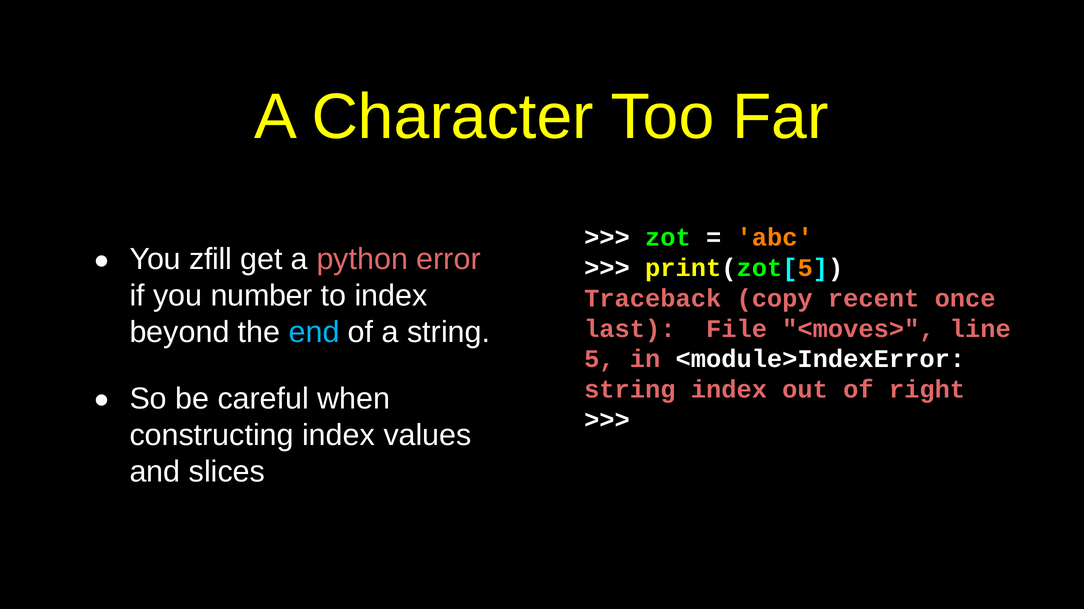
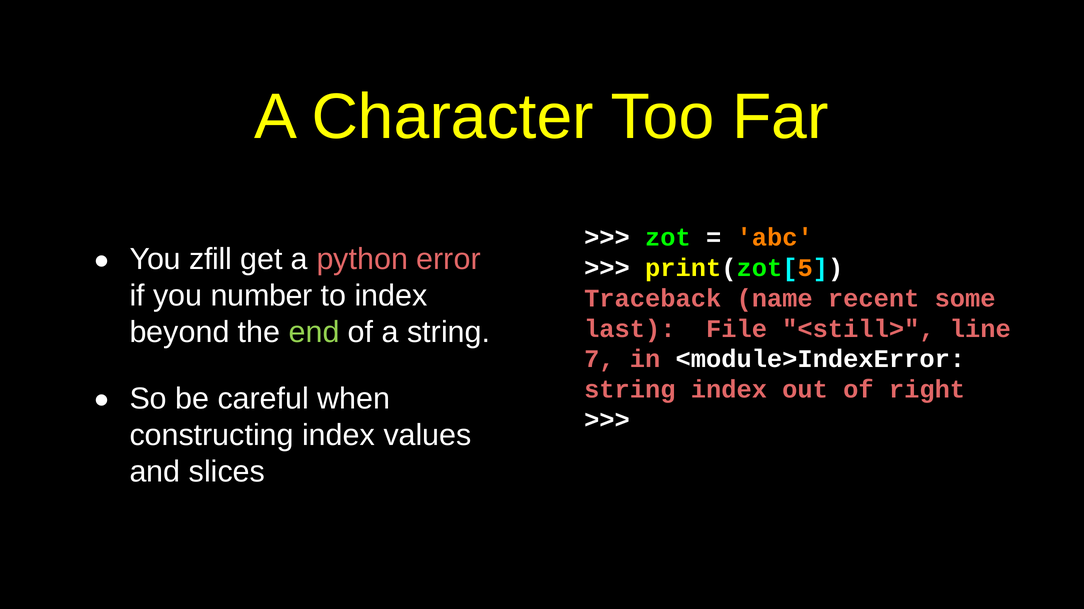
copy: copy -> name (775, 299)
once: once -> some (965, 299)
end colour: light blue -> light green (314, 333)
<moves>: <moves> -> <still> (858, 329)
5: 5 -> 7 (599, 360)
